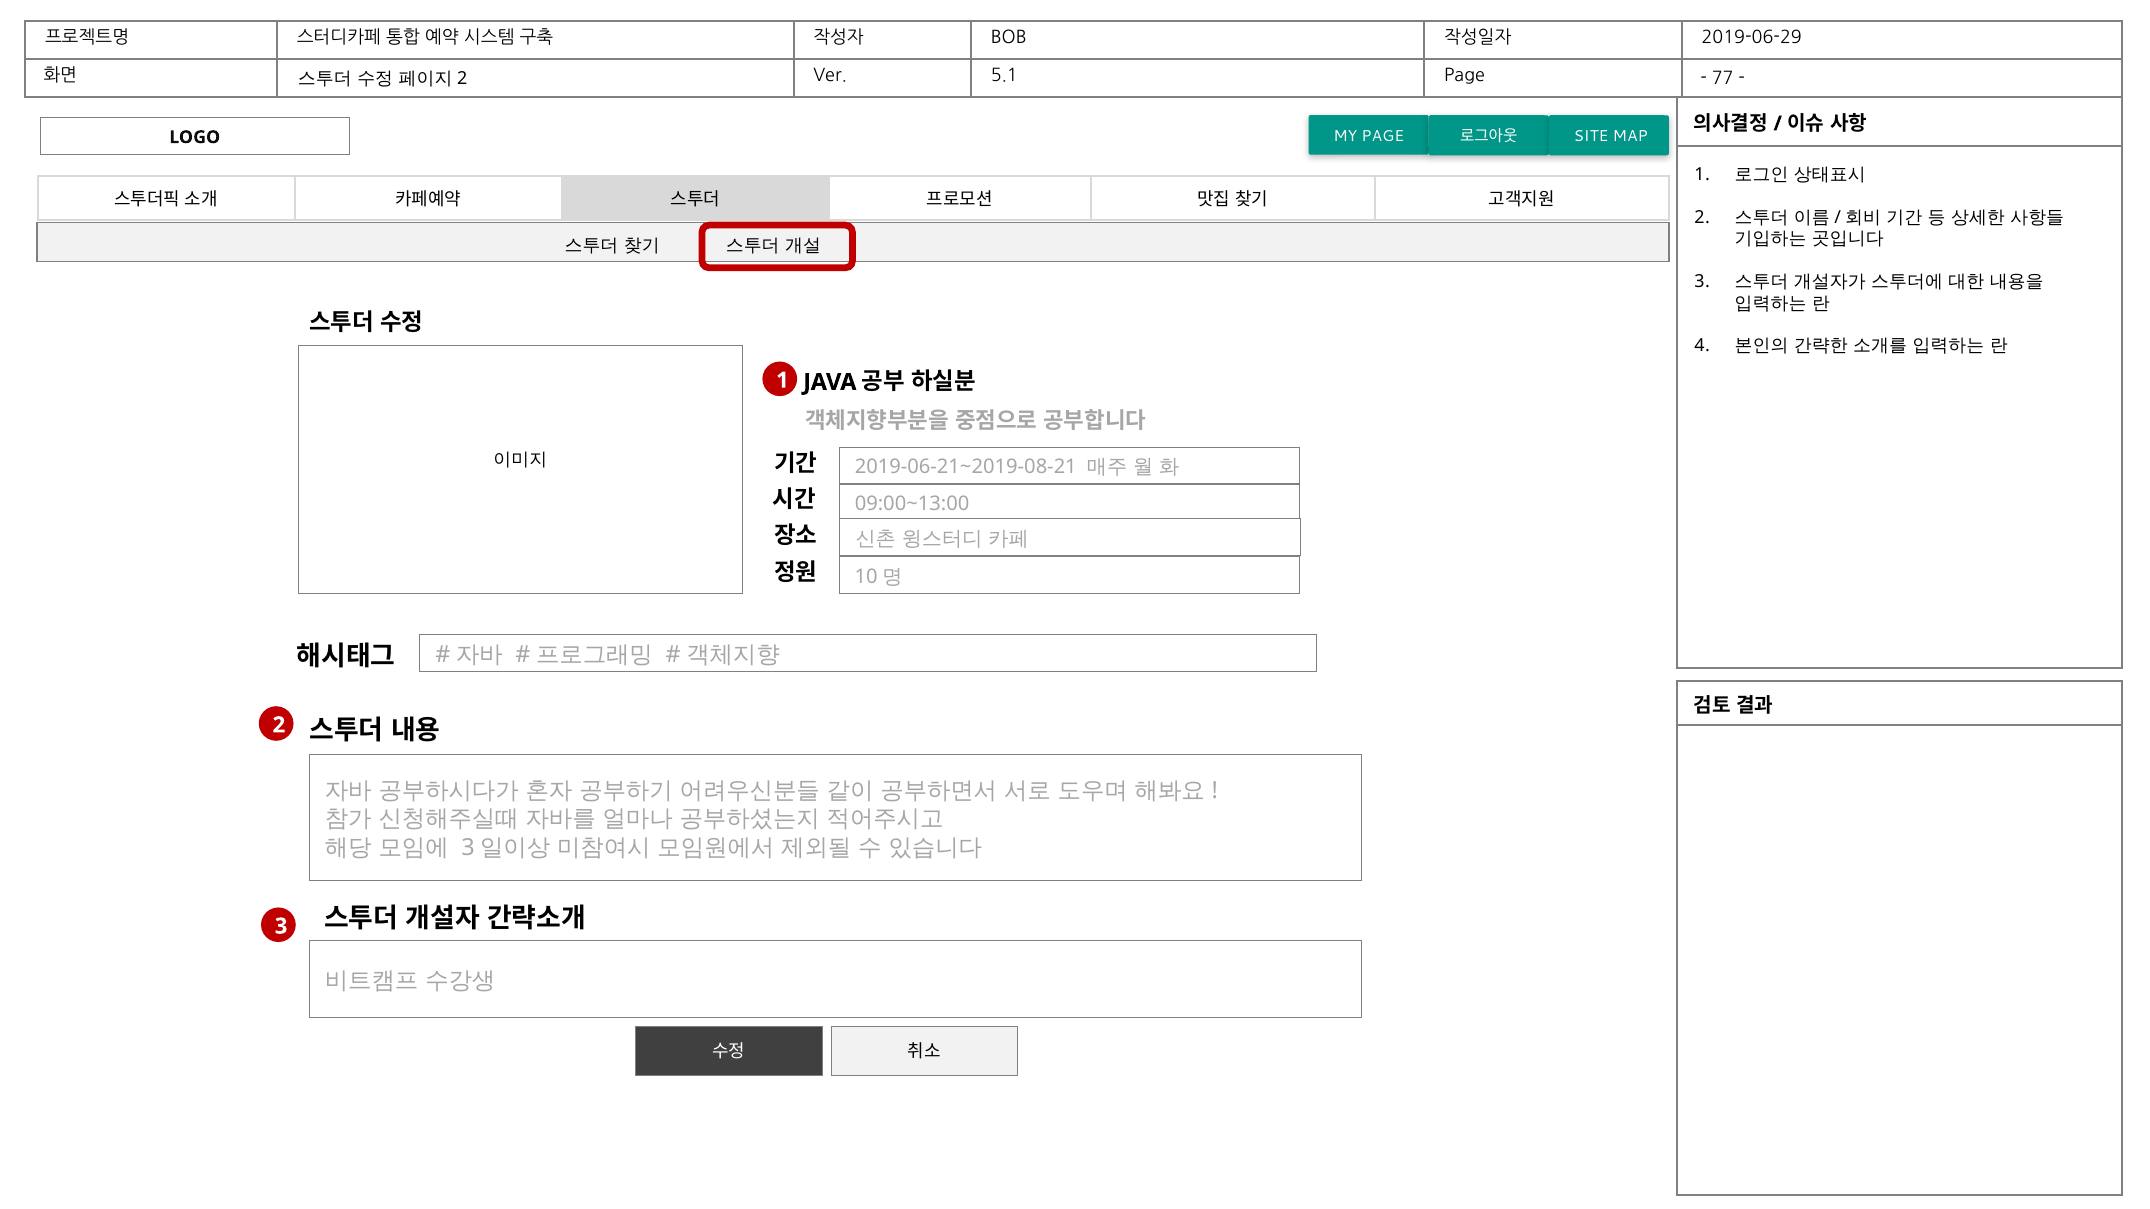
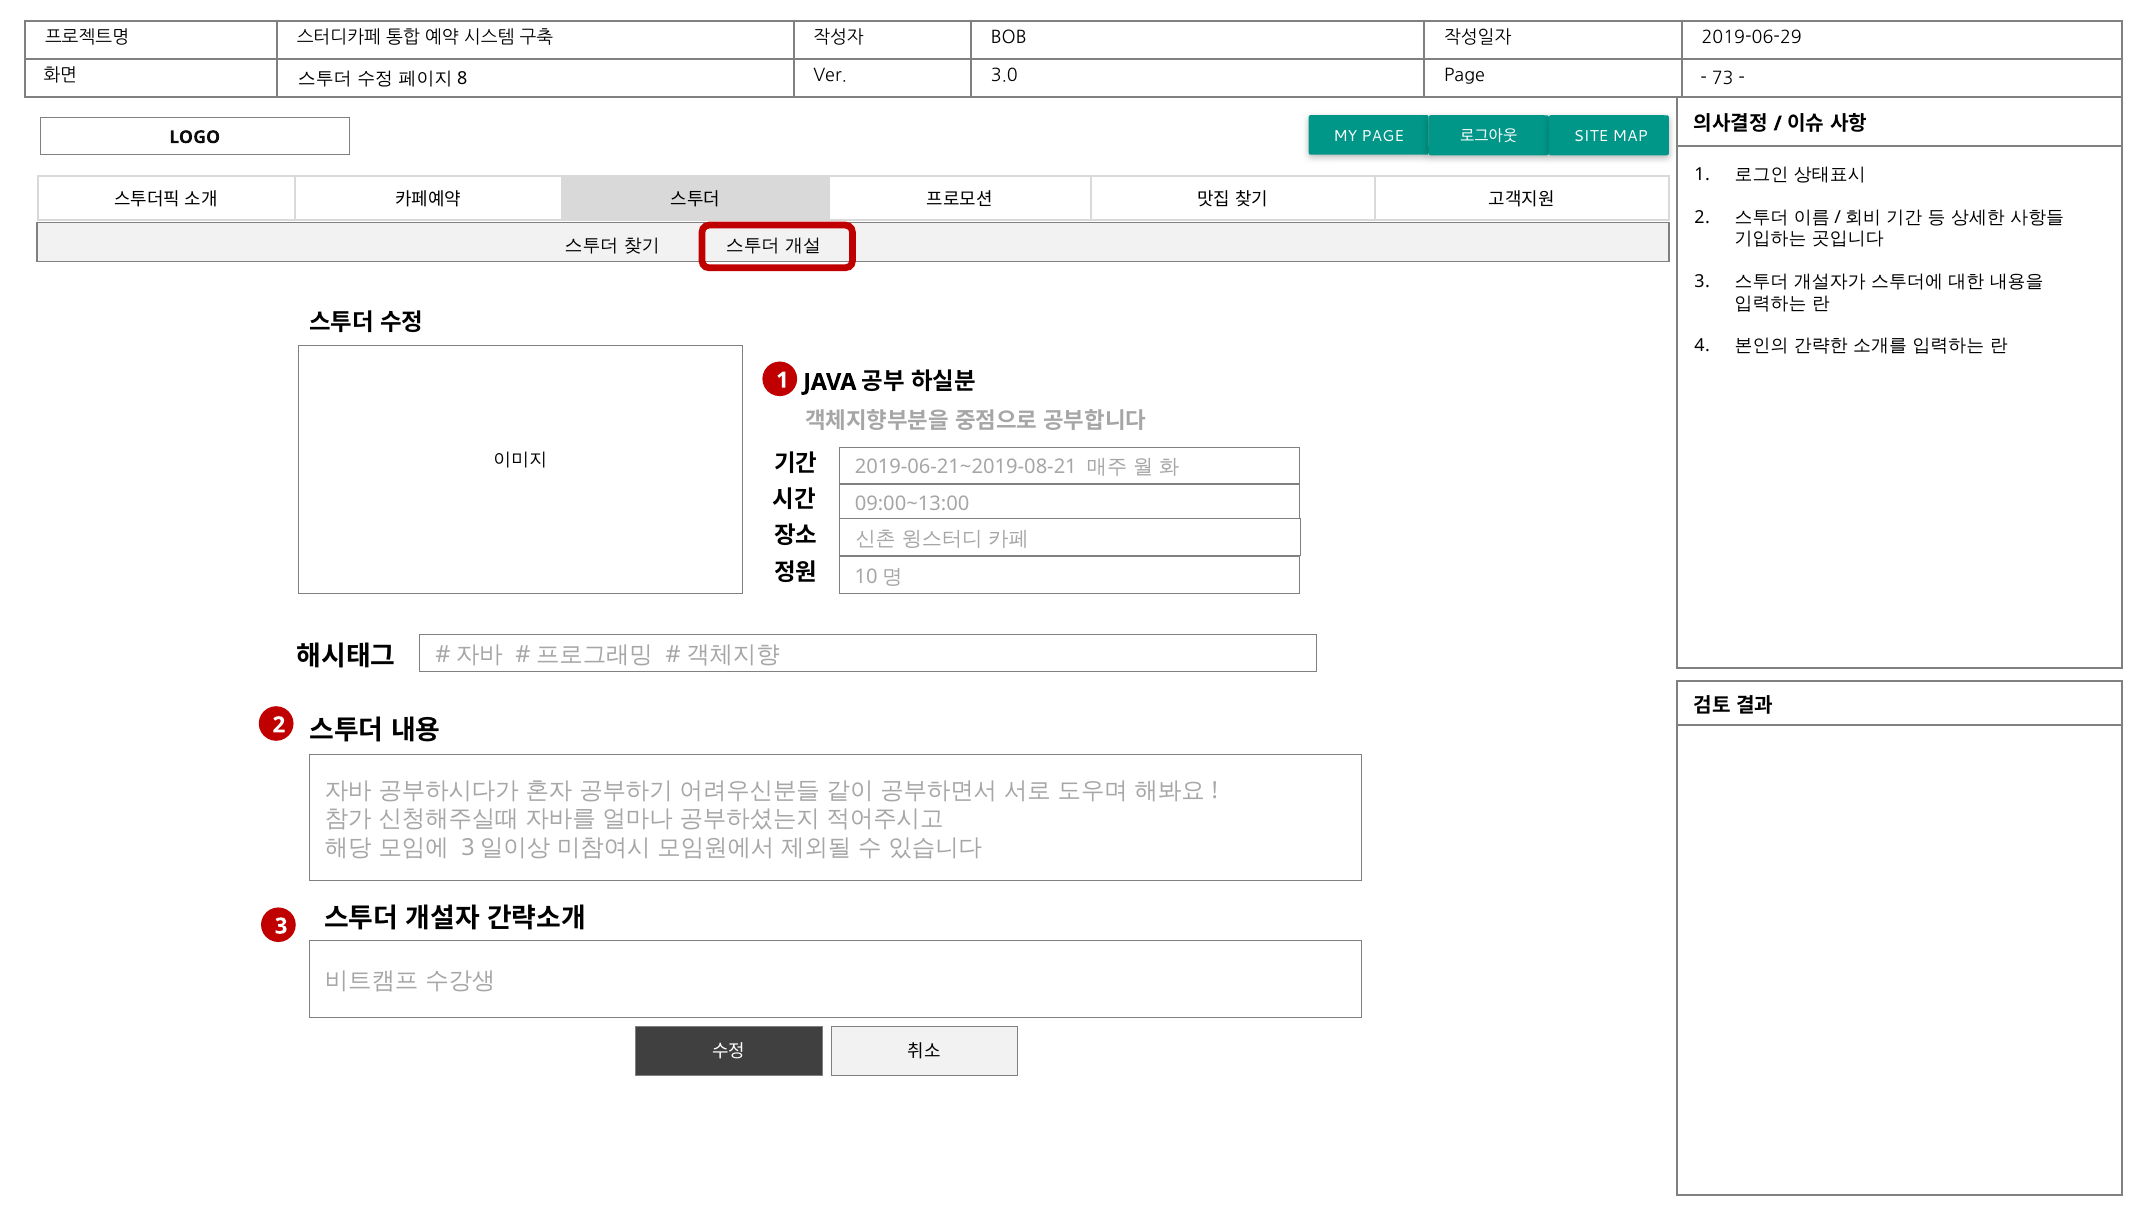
5.1: 5.1 -> 3.0 (1004, 76)
77: 77 -> 73 (1723, 79)
2: 2 -> 8 (462, 79)
